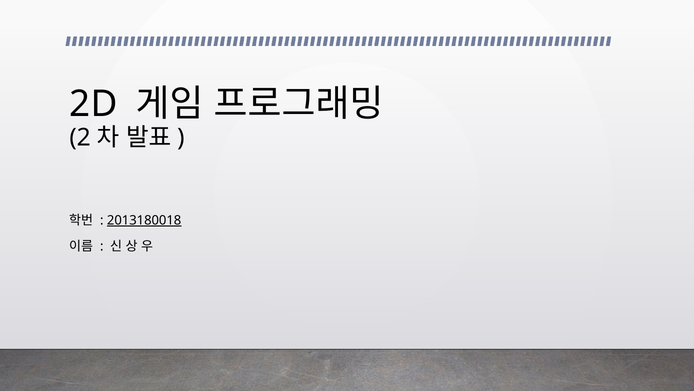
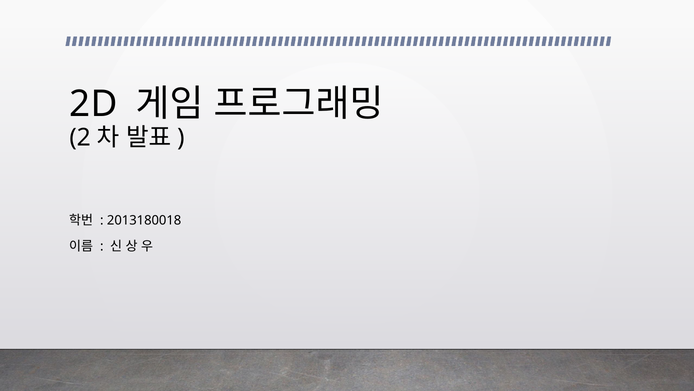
2013180018 underline: present -> none (144, 220)
